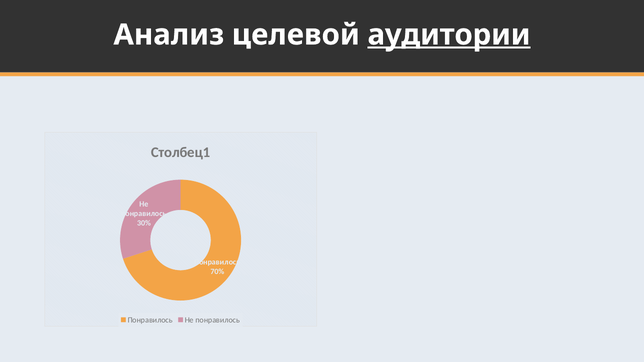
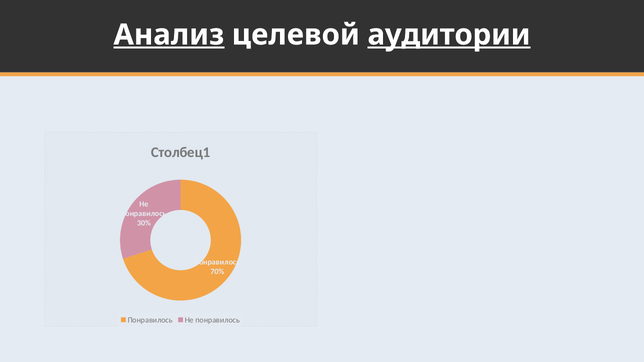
Анализ underline: none -> present (169, 35)
